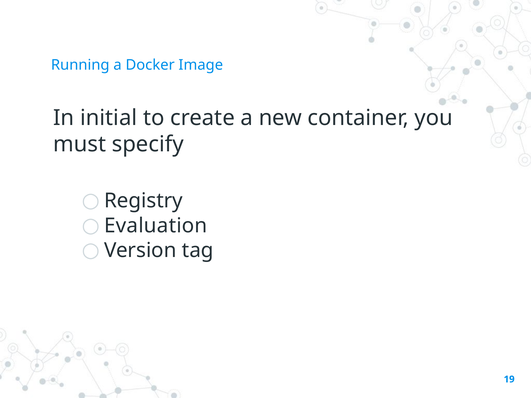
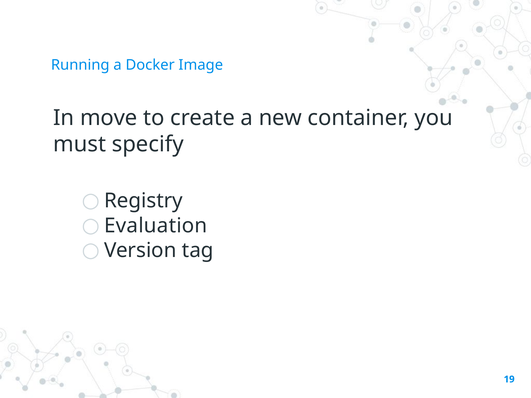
initial: initial -> move (109, 118)
